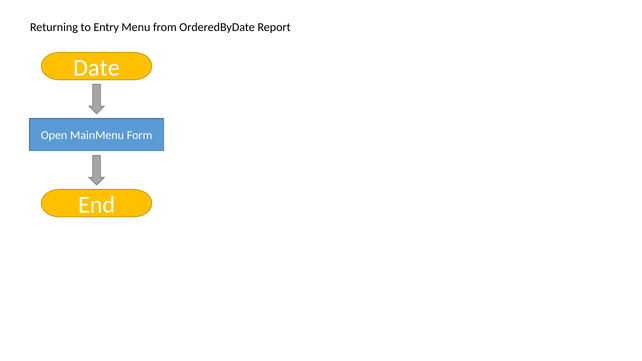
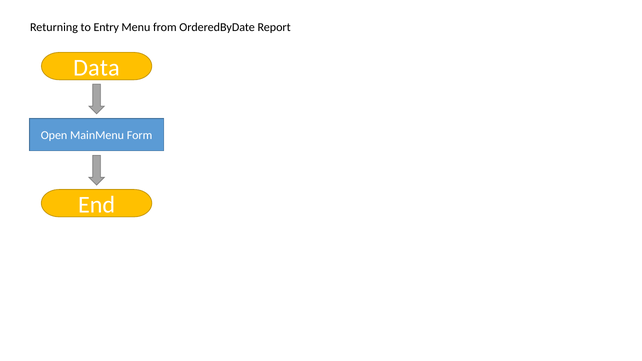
Date: Date -> Data (96, 68)
